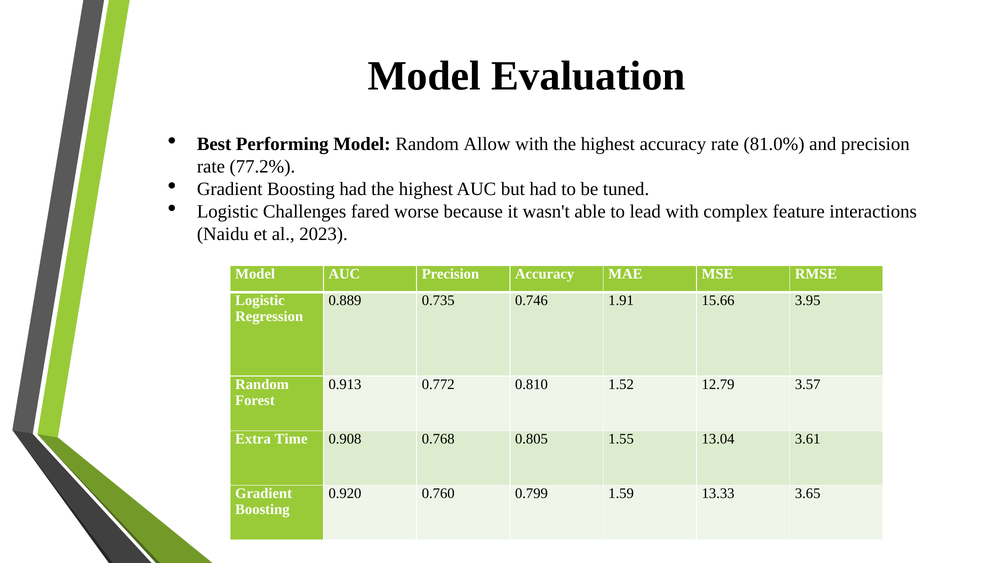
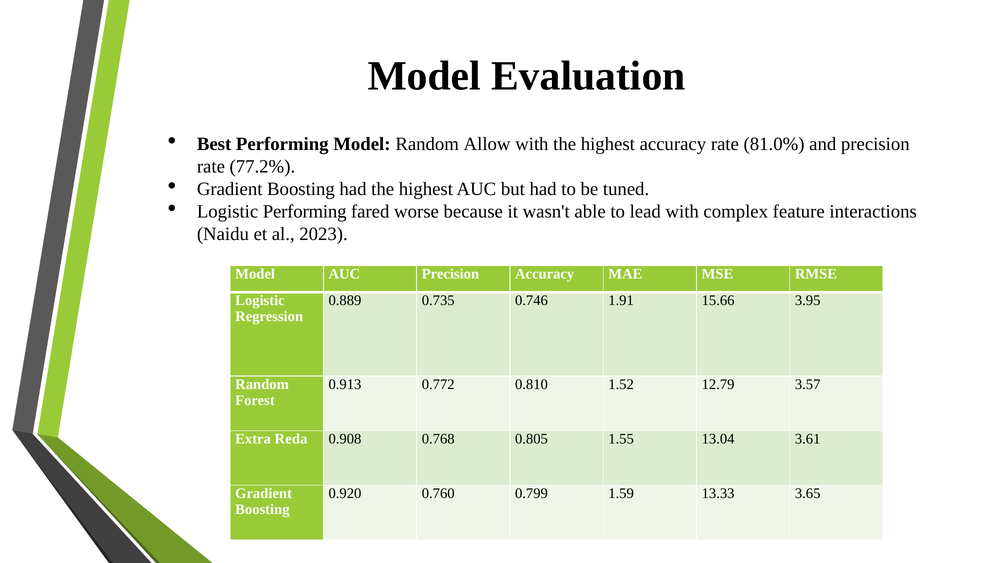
Logistic Challenges: Challenges -> Performing (305, 212)
Time: Time -> Reda (291, 439)
